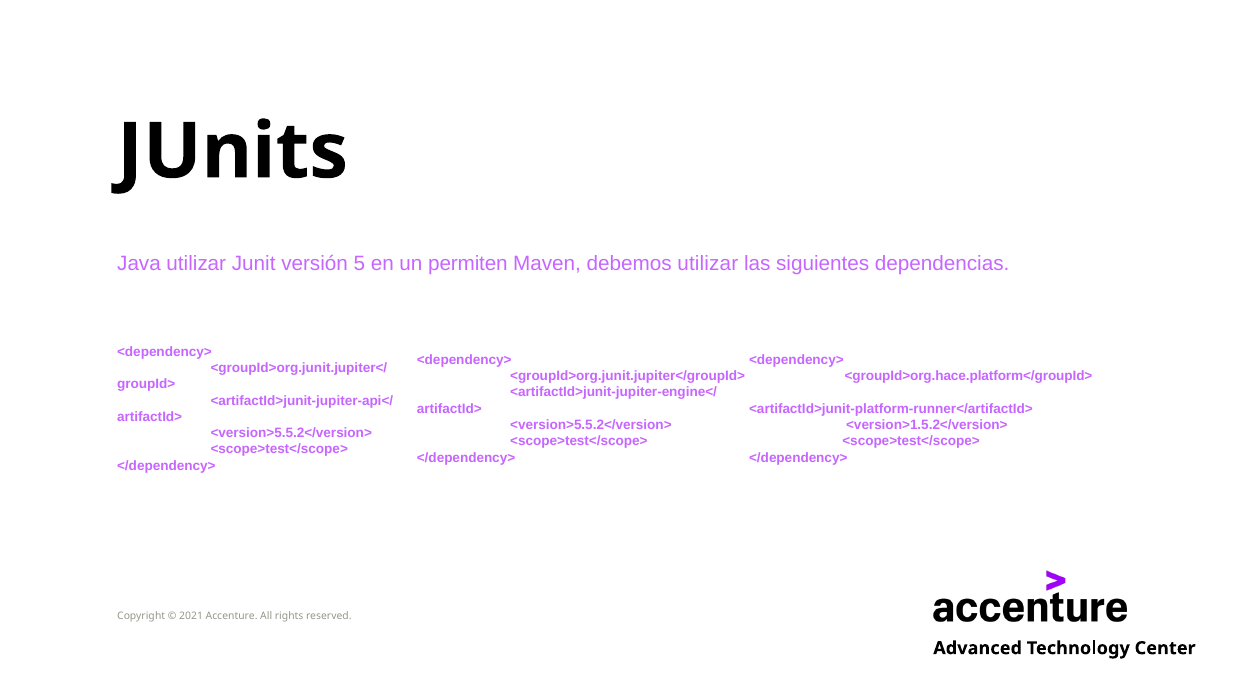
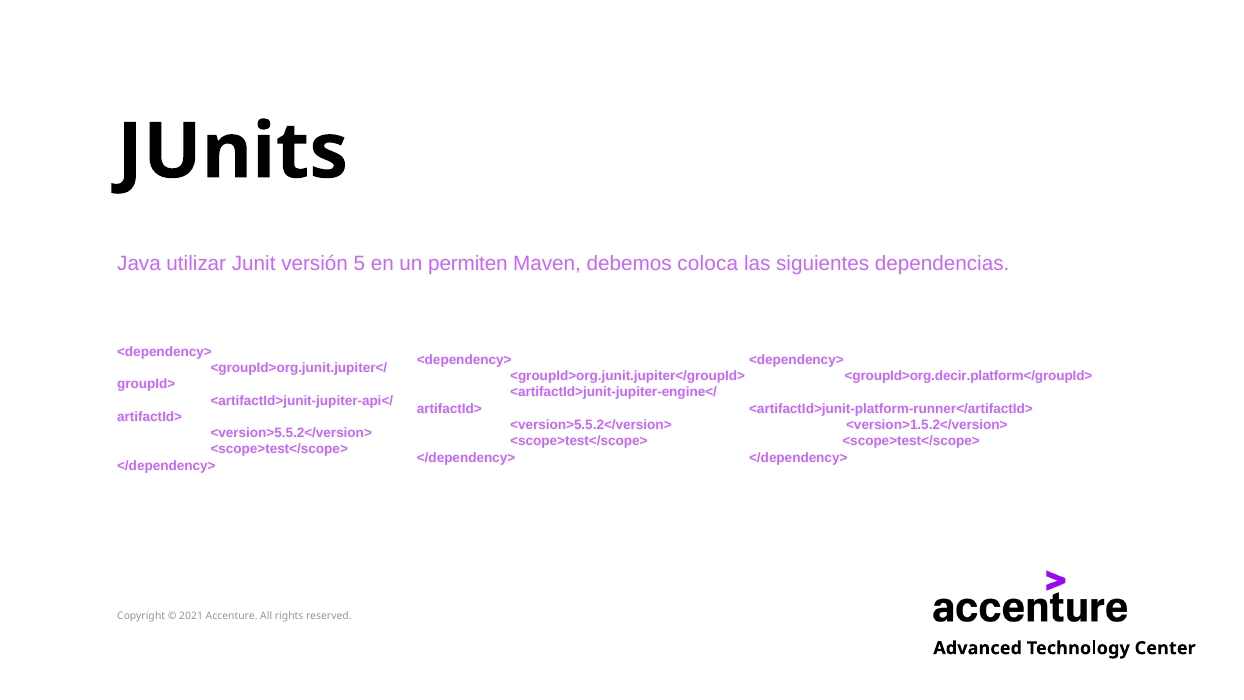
debemos utilizar: utilizar -> coloca (708, 264)
<groupId>org.hace.platform</groupId>: <groupId>org.hace.platform</groupId> -> <groupId>org.decir.platform</groupId> (969, 376)
